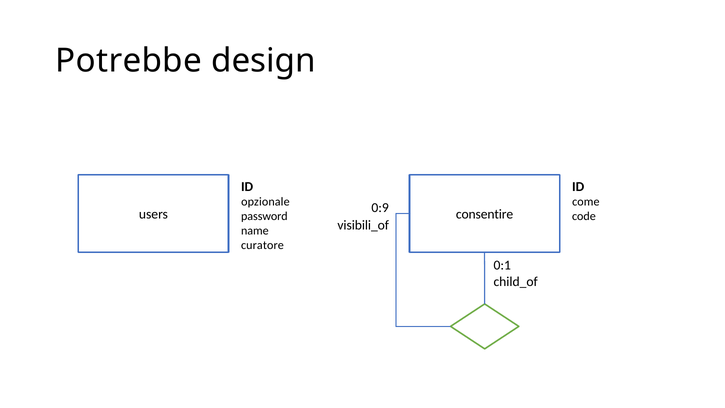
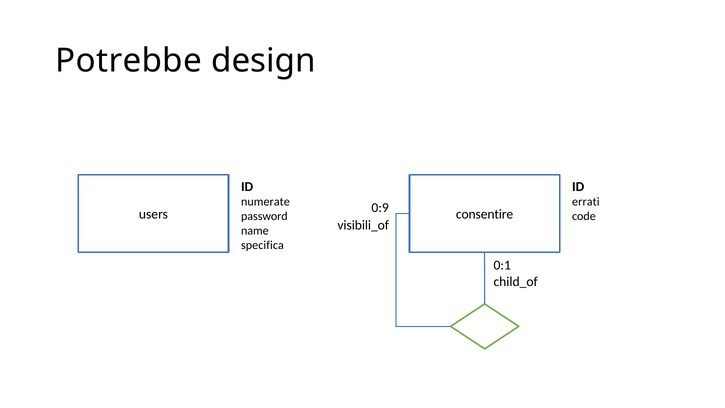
opzionale: opzionale -> numerate (265, 202)
come: come -> errati (586, 202)
curatore: curatore -> specifica (262, 245)
